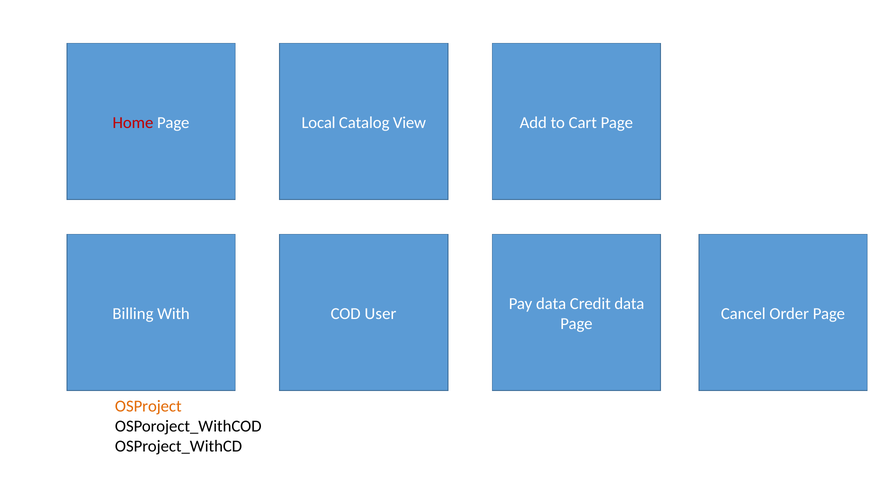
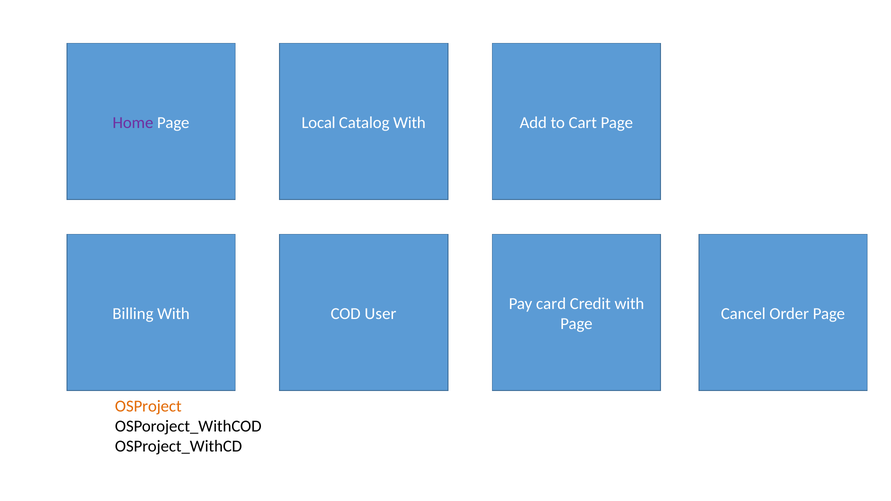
Home colour: red -> purple (133, 123)
Catalog View: View -> With (409, 123)
Pay data: data -> card (551, 304)
Credit data: data -> with (629, 304)
